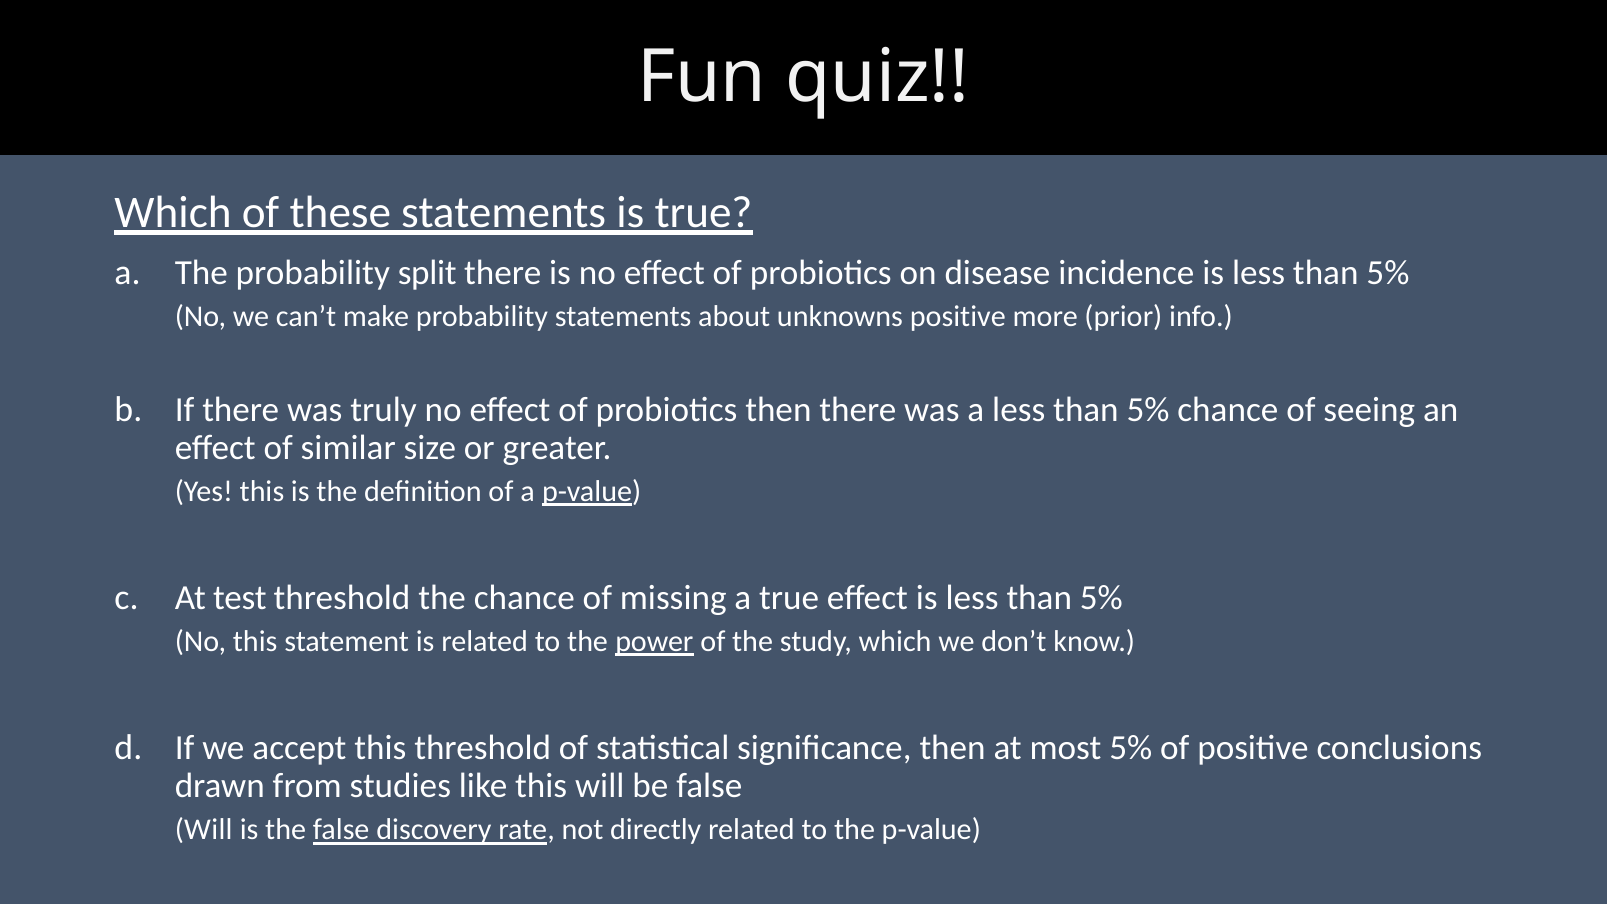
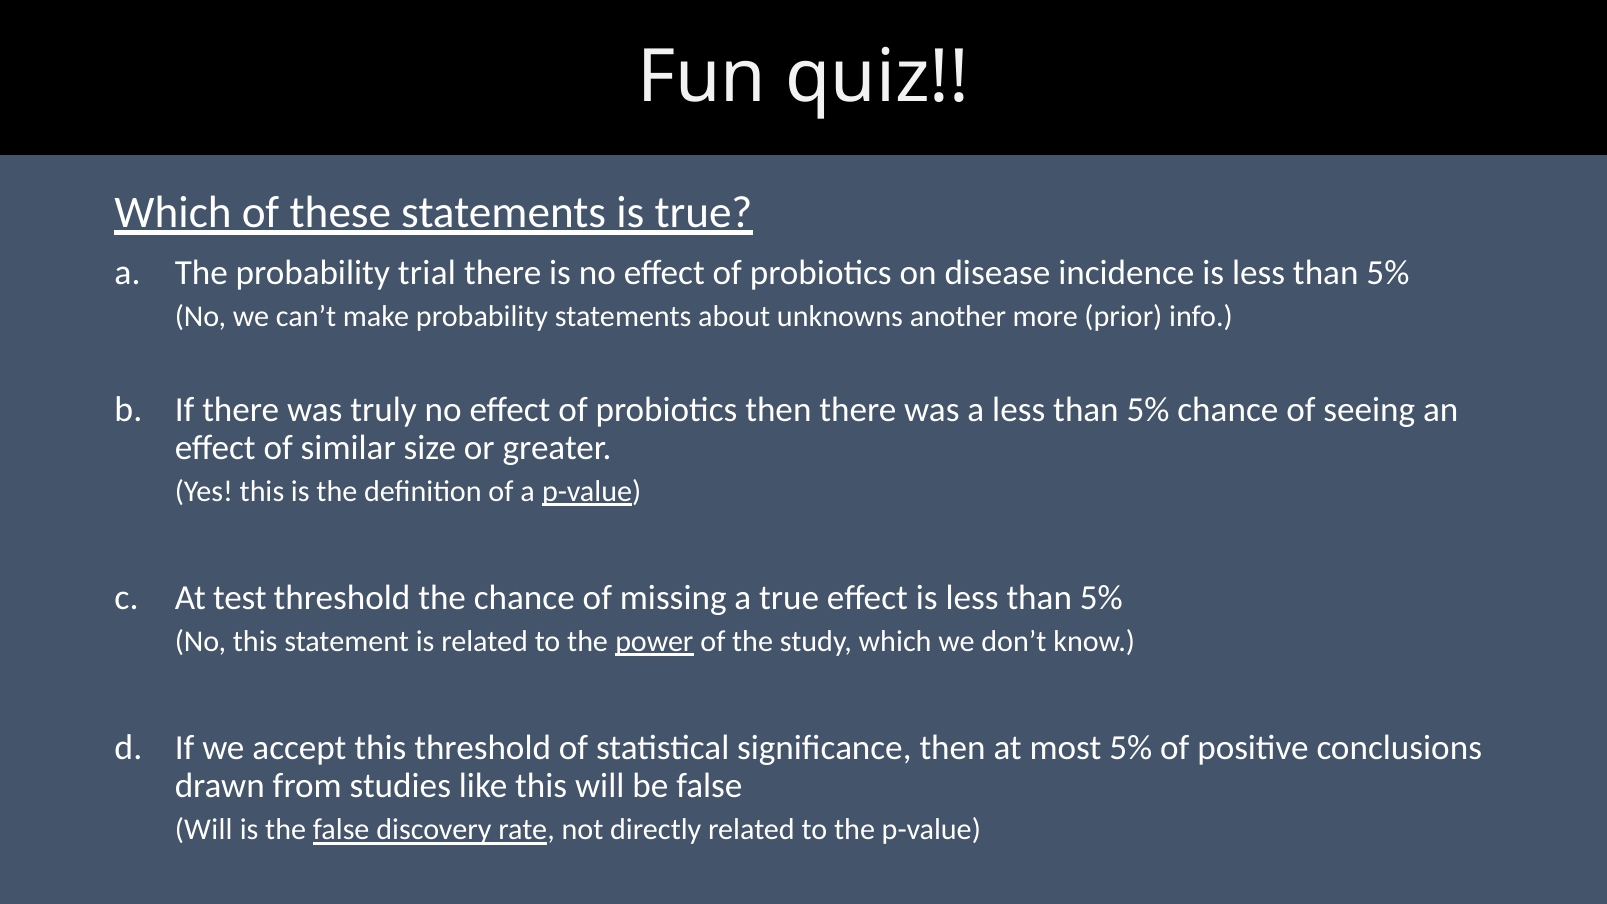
split: split -> trial (427, 273)
unknowns positive: positive -> another (958, 317)
